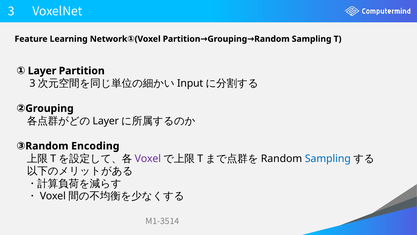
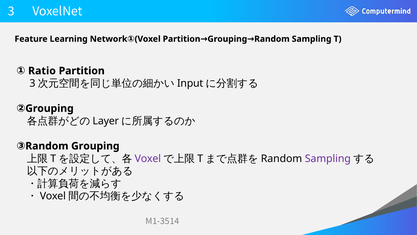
① Layer: Layer -> Ratio (42, 71)
Encoding: Encoding -> Grouping (95, 146)
Sampling colour: blue -> purple (328, 158)
